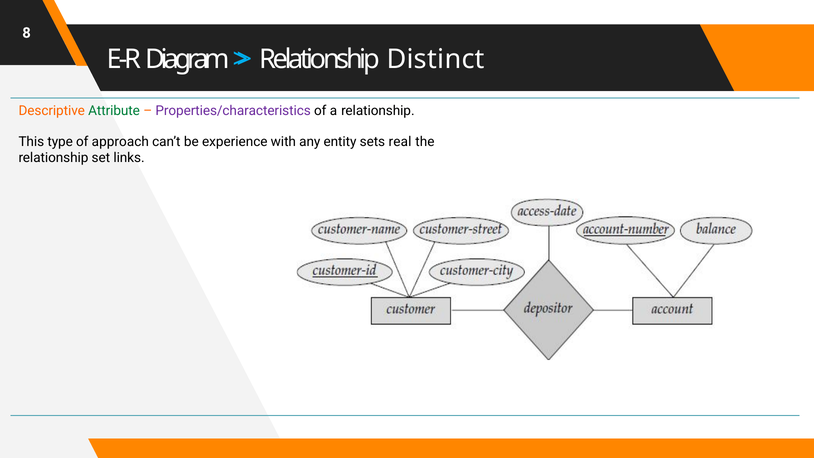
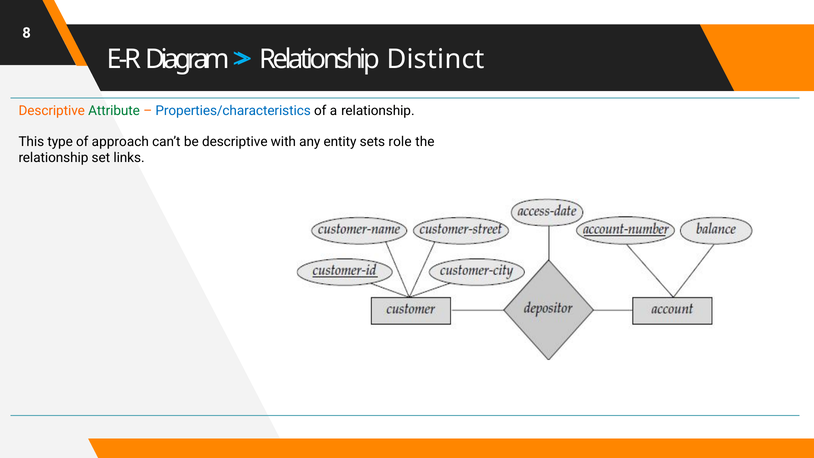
Properties/characteristics colour: purple -> blue (233, 111)
be experience: experience -> descriptive (235, 142)
real: real -> role (400, 142)
